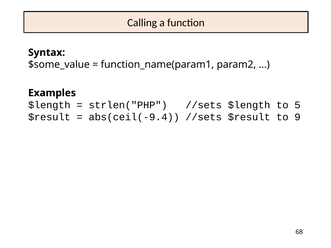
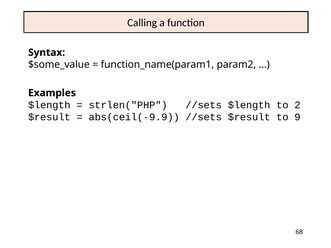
5: 5 -> 2 (298, 105)
abs(ceil(-9.4: abs(ceil(-9.4 -> abs(ceil(-9.9 (134, 117)
